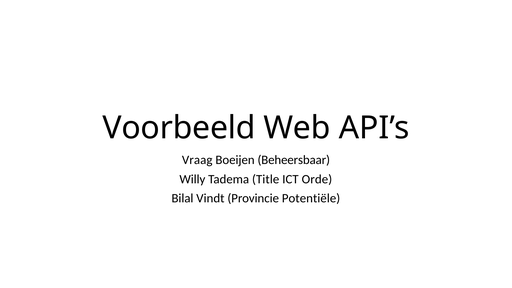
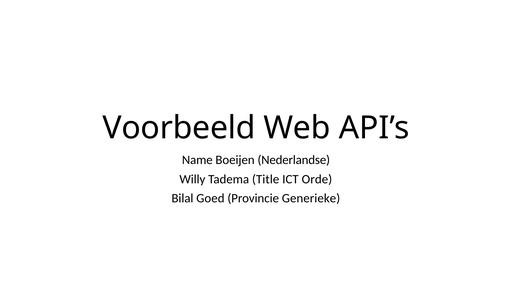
Vraag: Vraag -> Name (197, 160)
Beheersbaar: Beheersbaar -> Nederlandse (294, 160)
Vindt: Vindt -> Goed (210, 198)
Potentiële: Potentiële -> Generieke (311, 198)
